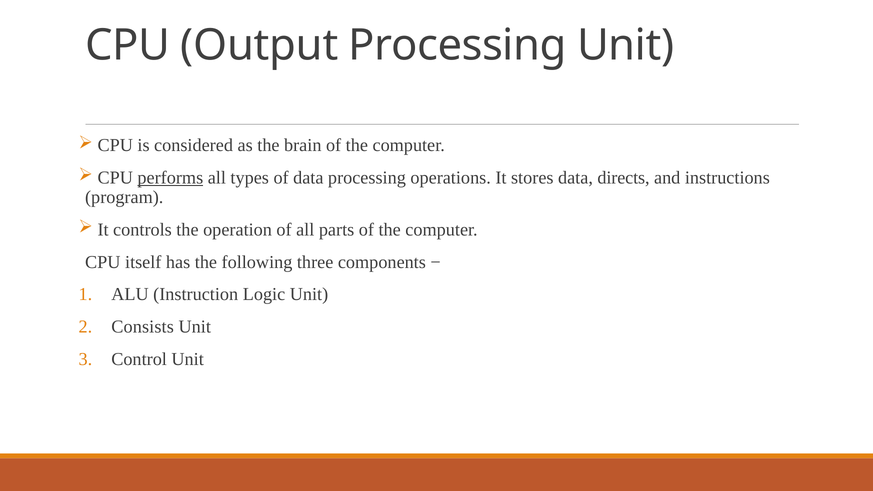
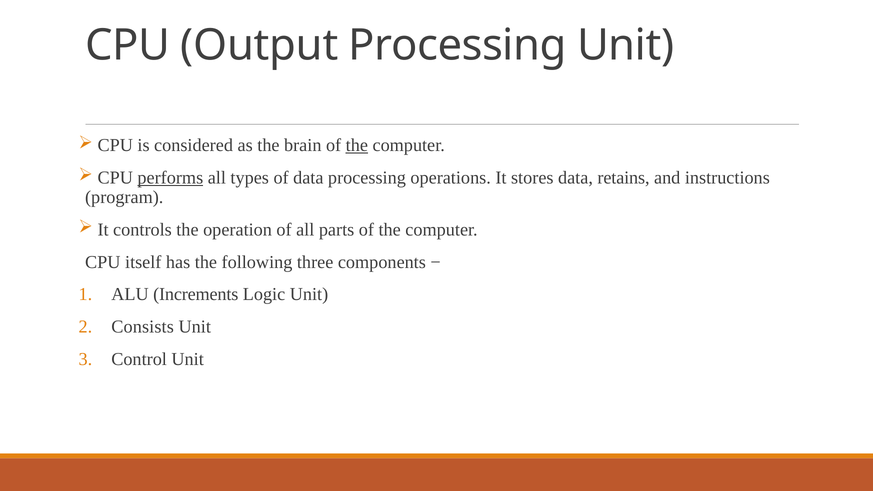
the underline: none -> present (357, 145)
directs: directs -> retains (624, 178)
Instruction: Instruction -> Increments (196, 294)
